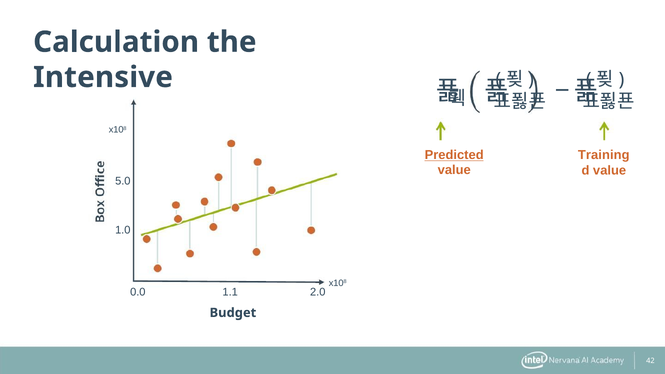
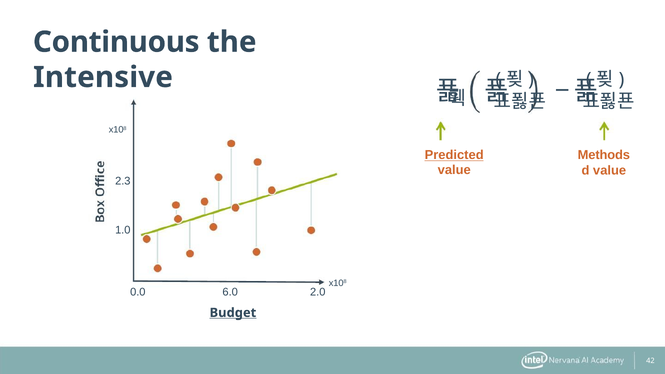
Calculation: Calculation -> Continuous (116, 42)
Training: Training -> Methods (604, 155)
5.0: 5.0 -> 2.3 (123, 181)
1.1: 1.1 -> 6.0 (230, 292)
Budget underline: none -> present (233, 313)
